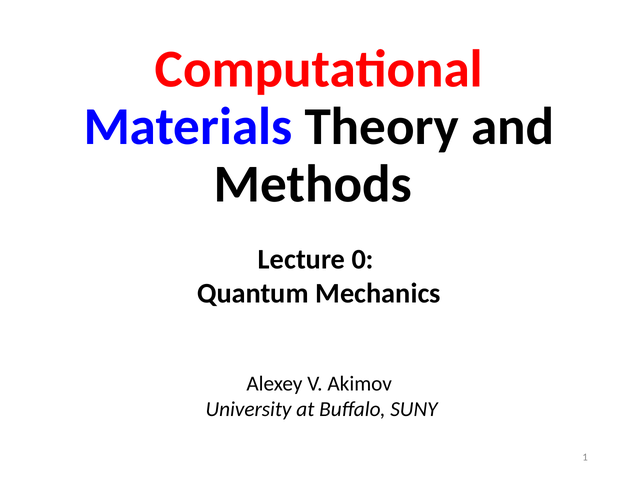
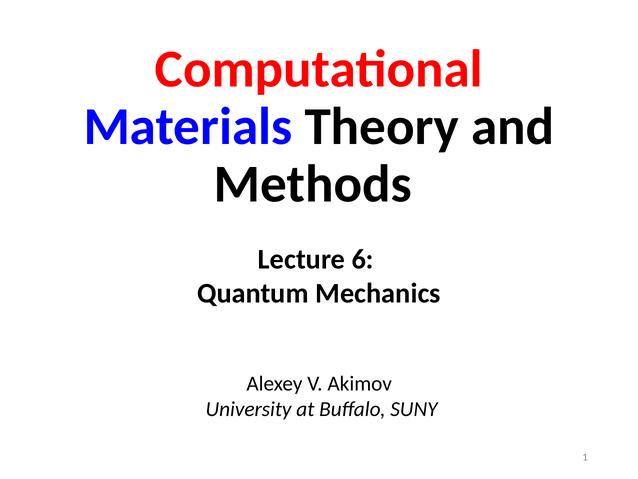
0: 0 -> 6 (363, 259)
